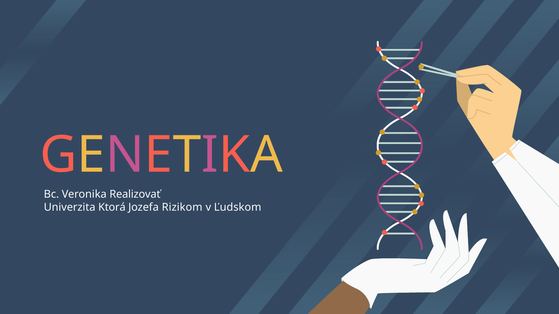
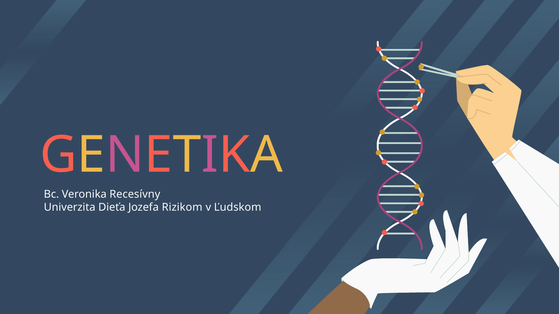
Realizovať: Realizovať -> Recesívny (135, 195)
Ktorá: Ktorá -> Dieťa (112, 208)
